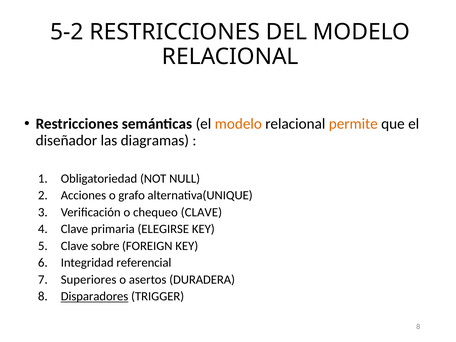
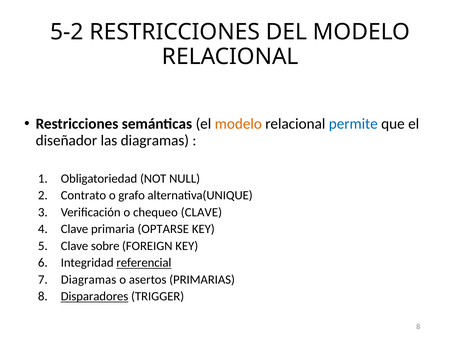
permite colour: orange -> blue (353, 124)
Acciones: Acciones -> Contrato (83, 195)
ELEGIRSE: ELEGIRSE -> OPTARSE (163, 229)
referencial underline: none -> present (144, 263)
Superiores: Superiores -> Diagramas (89, 280)
DURADERA: DURADERA -> PRIMARIAS (202, 280)
